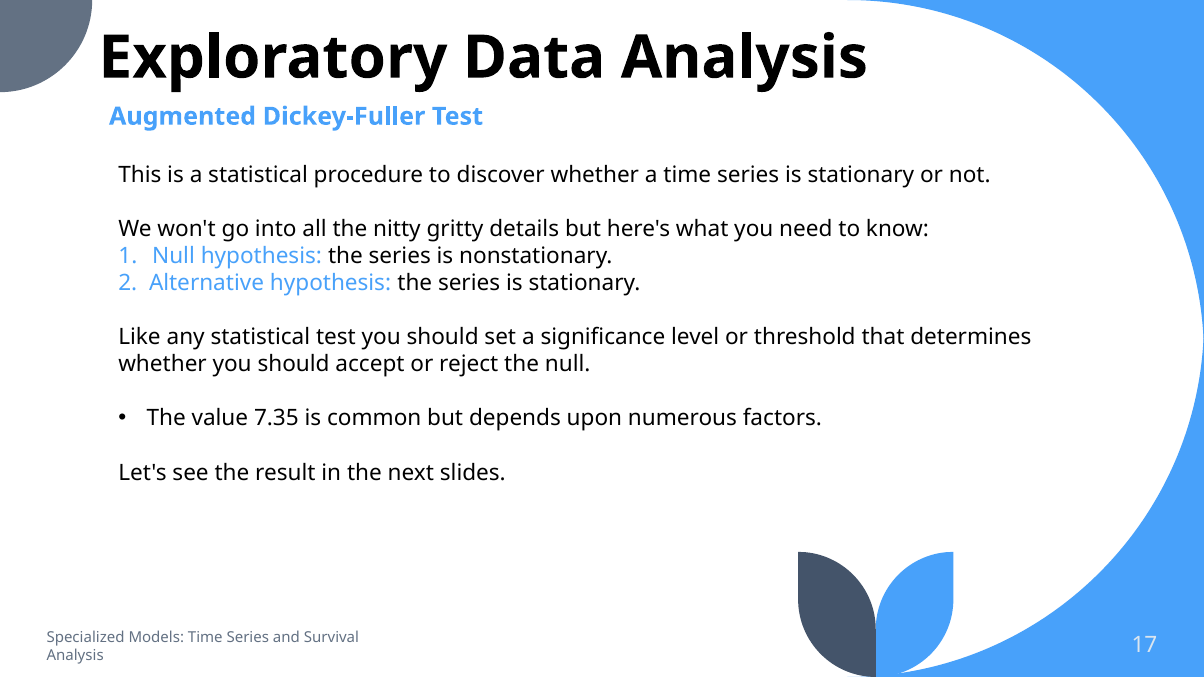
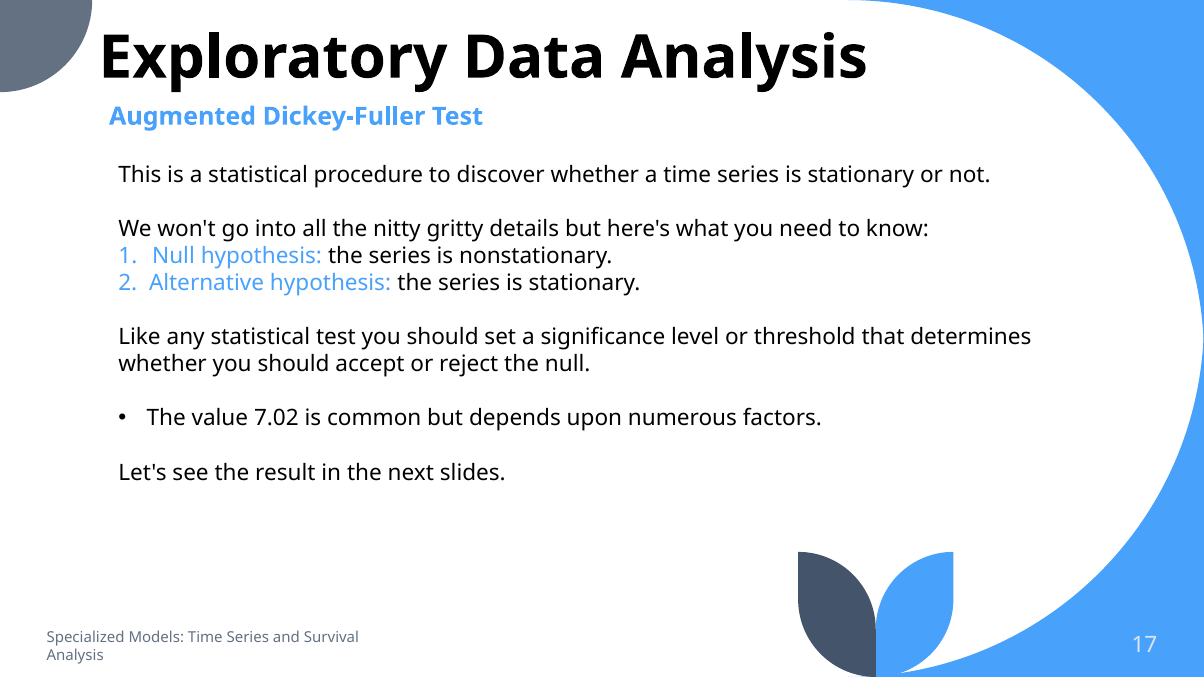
7.35: 7.35 -> 7.02 (276, 419)
